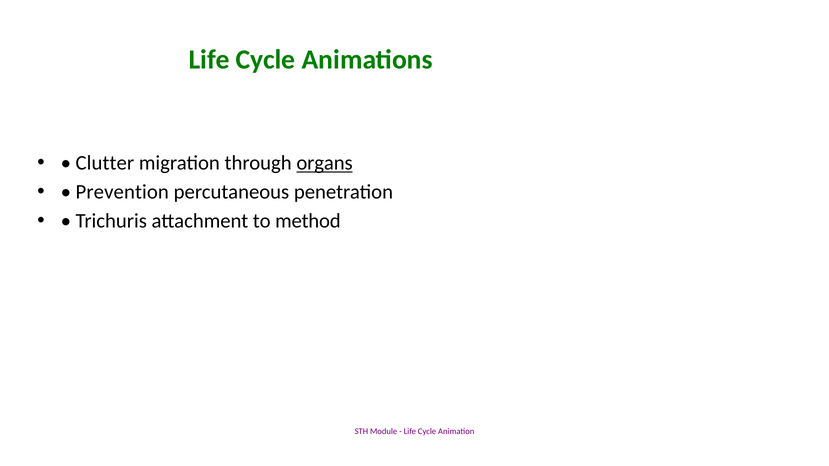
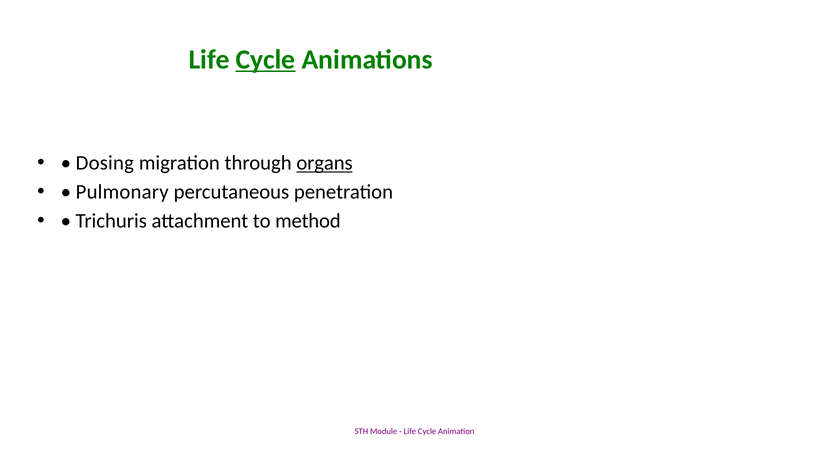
Cycle underline: none -> present (266, 59)
Clutter: Clutter -> Dosing (105, 163)
Prevention: Prevention -> Pulmonary (122, 192)
